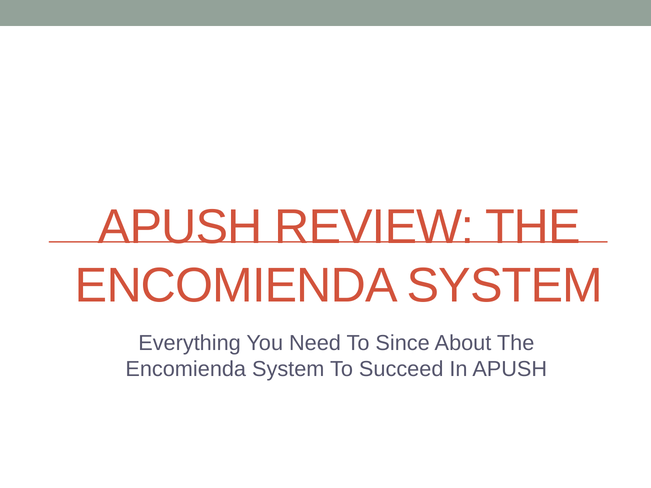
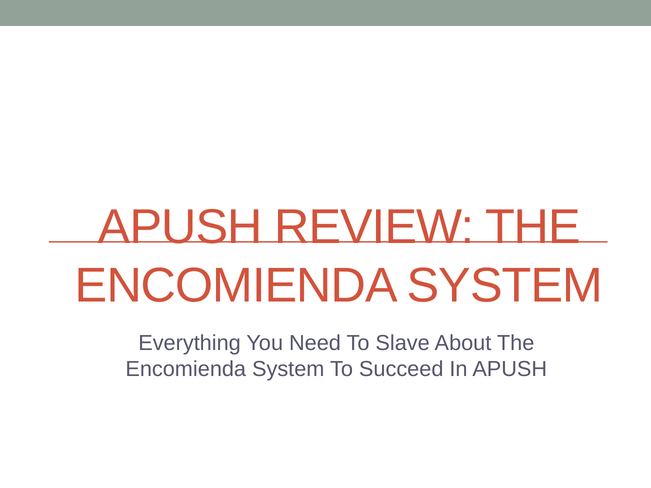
Since: Since -> Slave (403, 343)
